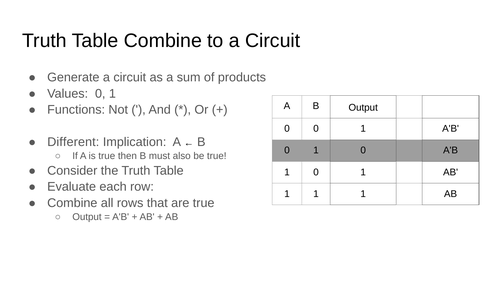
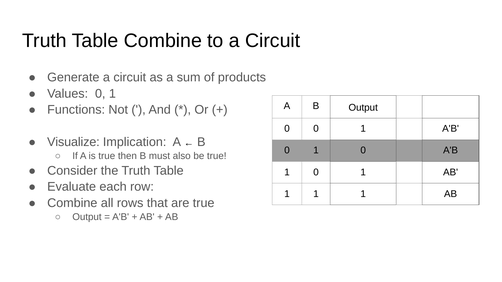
Different: Different -> Visualize (73, 142)
